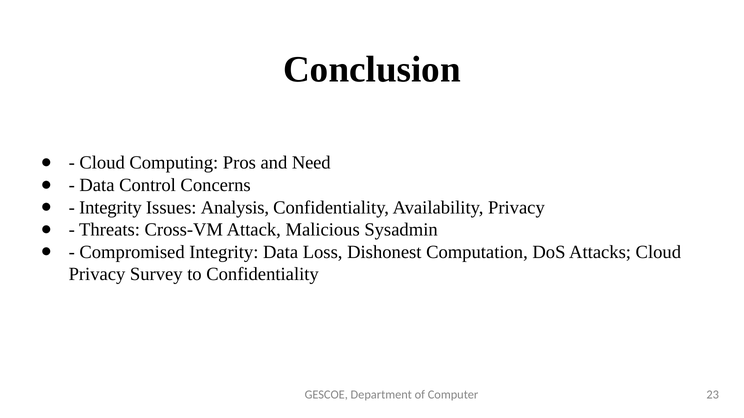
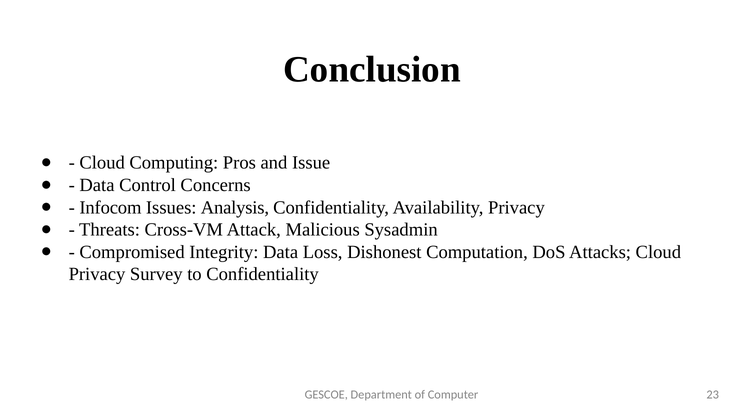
Need: Need -> Issue (311, 163)
Integrity: Integrity -> Infocom (110, 208)
